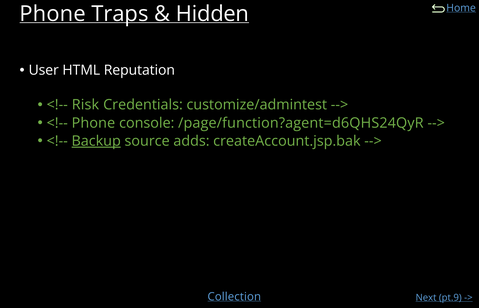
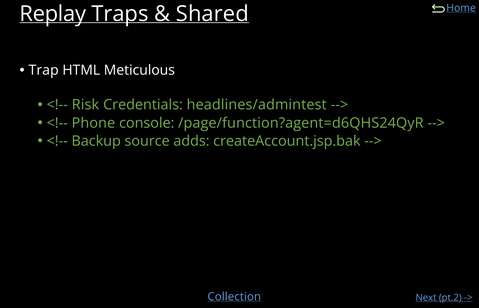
Phone: Phone -> Replay (53, 14)
Hidden: Hidden -> Shared (212, 14)
User: User -> Trap (44, 70)
Reputation: Reputation -> Meticulous (139, 70)
customize/admintest: customize/admintest -> headlines/admintest (257, 105)
Backup underline: present -> none (96, 141)
pt.9: pt.9 -> pt.2 (450, 298)
